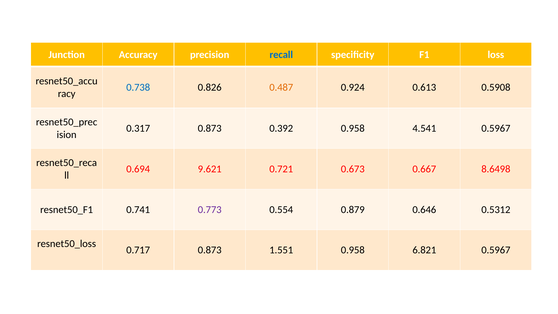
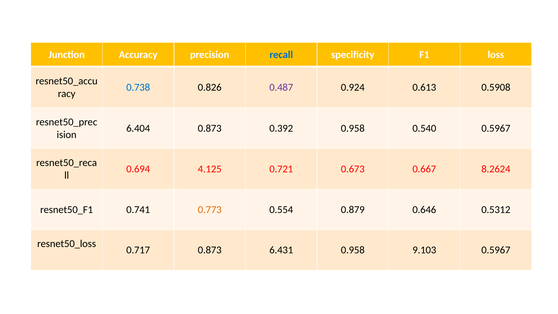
0.487 colour: orange -> purple (281, 87)
0.317: 0.317 -> 6.404 (138, 128)
4.541: 4.541 -> 0.540 (424, 128)
9.621: 9.621 -> 4.125 (210, 169)
8.6498: 8.6498 -> 8.2624 (496, 169)
0.773 colour: purple -> orange (210, 210)
1.551: 1.551 -> 6.431 (281, 250)
6.821: 6.821 -> 9.103 (424, 250)
